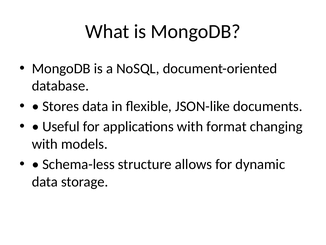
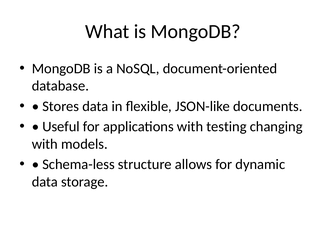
format: format -> testing (226, 126)
